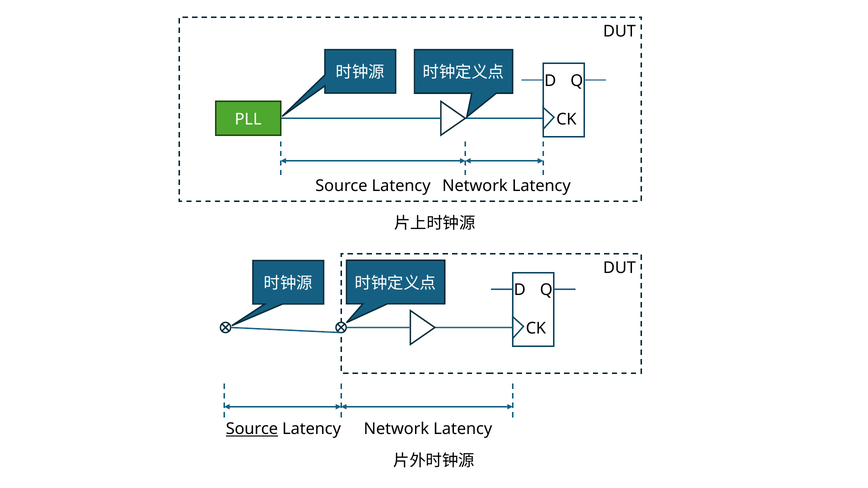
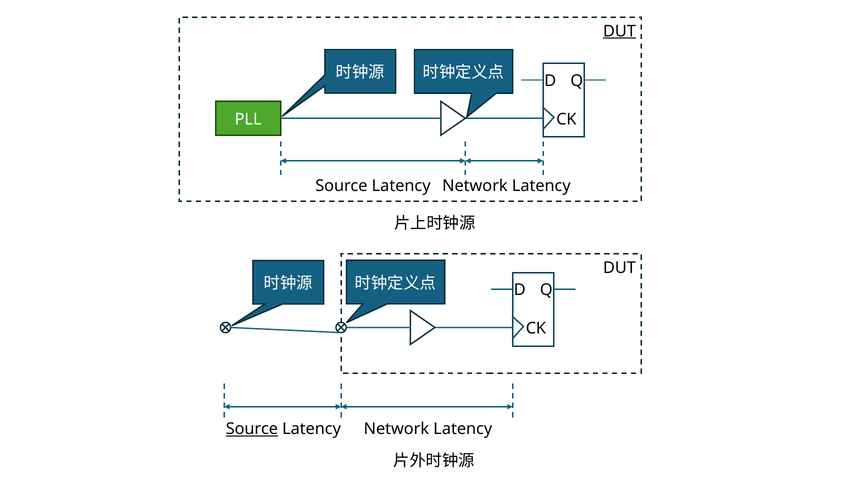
DUT underline: none -> present (619, 31)
